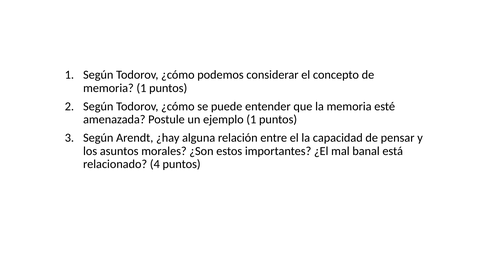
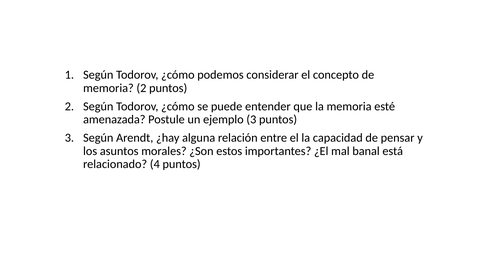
memoria 1: 1 -> 2 (141, 88)
ejemplo 1: 1 -> 3 (251, 120)
